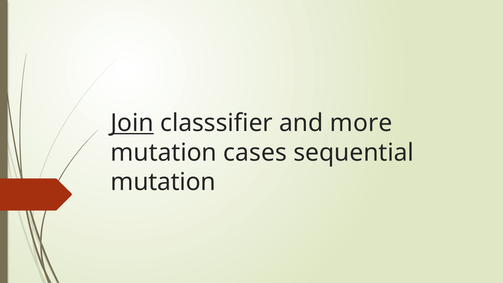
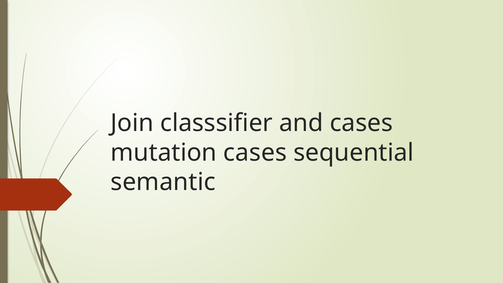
Join underline: present -> none (132, 123)
and more: more -> cases (361, 123)
mutation: mutation -> semantic (163, 182)
